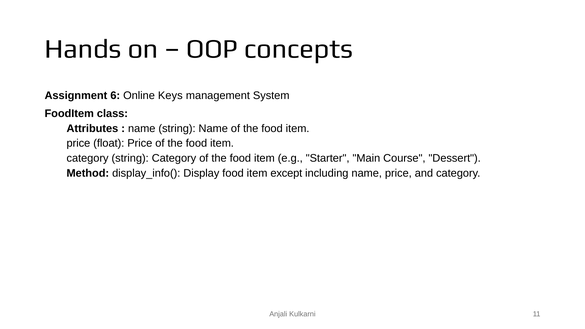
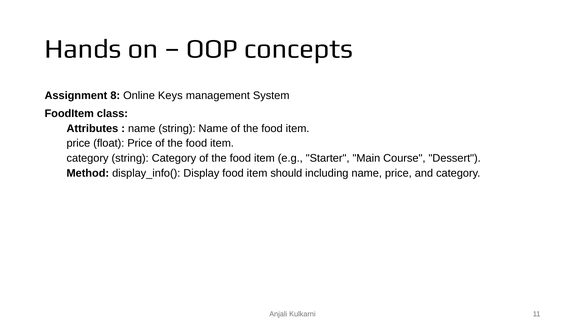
6: 6 -> 8 (115, 96)
except: except -> should (286, 173)
